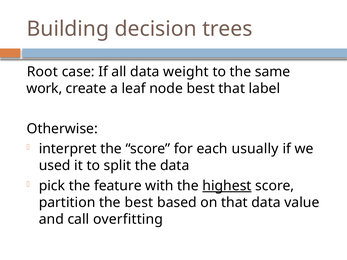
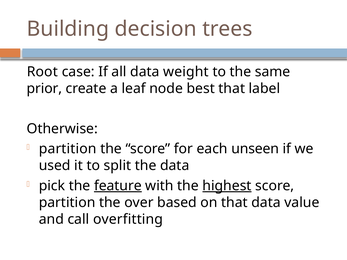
work: work -> prior (44, 89)
interpret: interpret -> partition (68, 149)
usually: usually -> unseen (255, 149)
feature underline: none -> present (118, 186)
the best: best -> over (139, 203)
